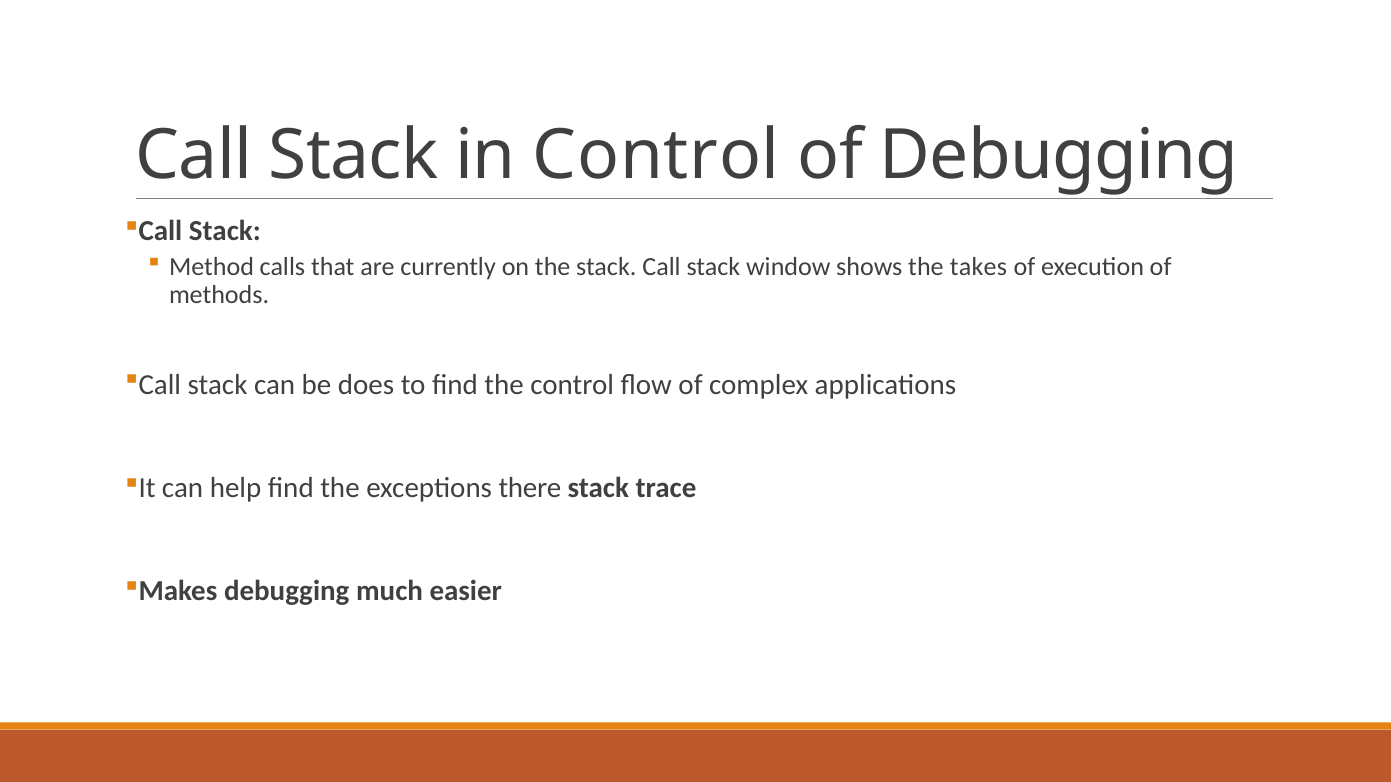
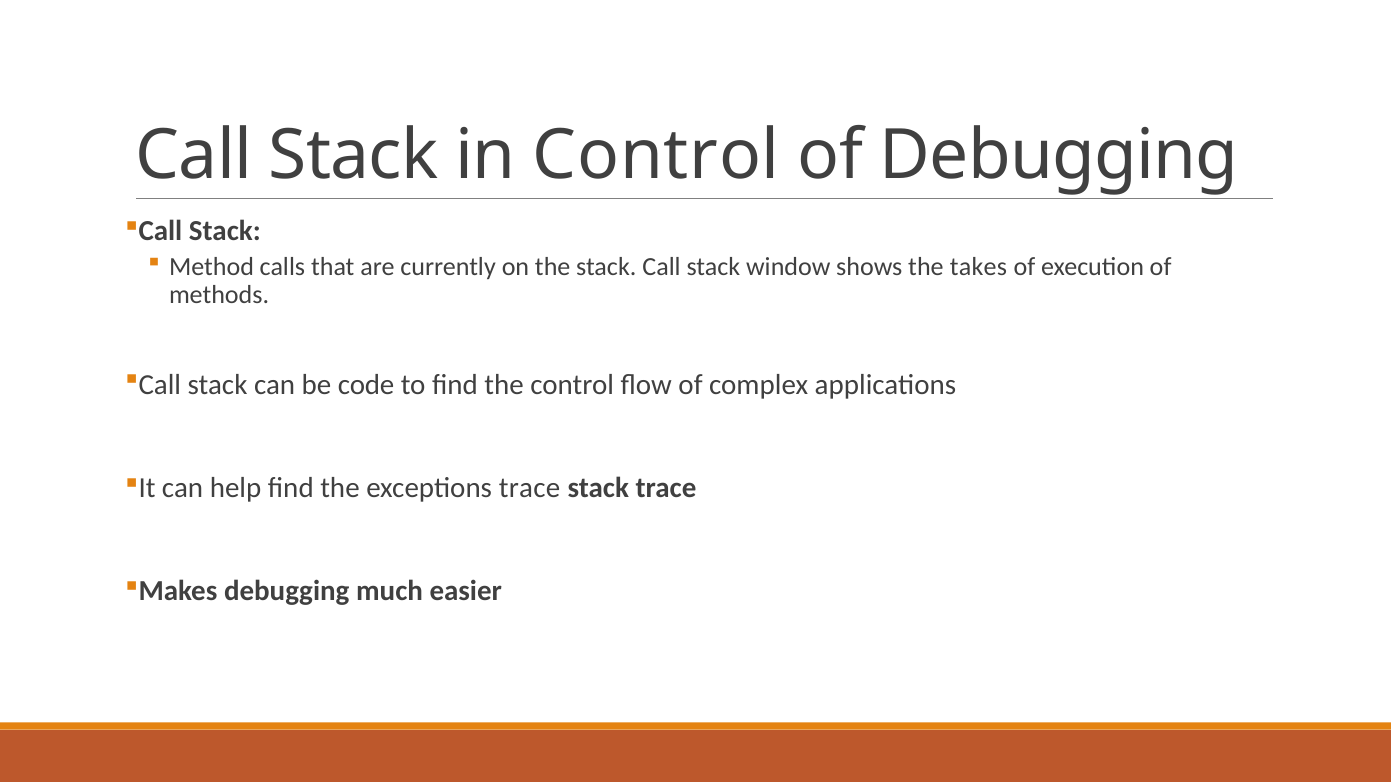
does: does -> code (366, 385)
exceptions there: there -> trace (530, 488)
